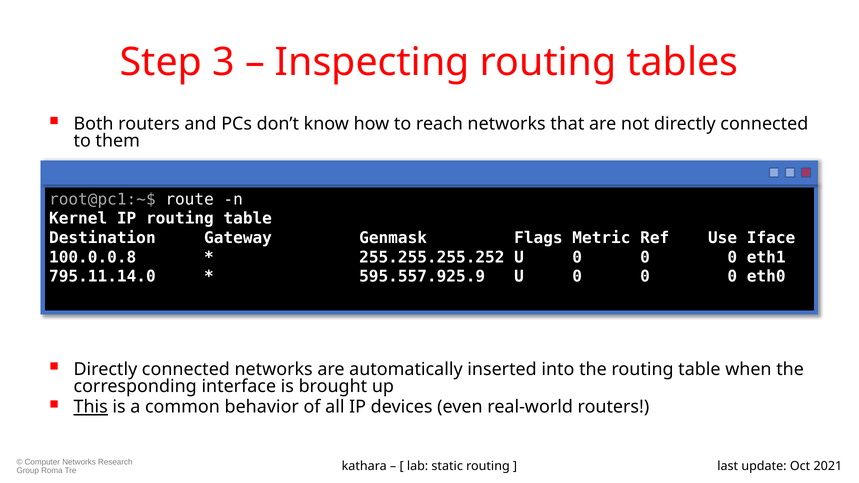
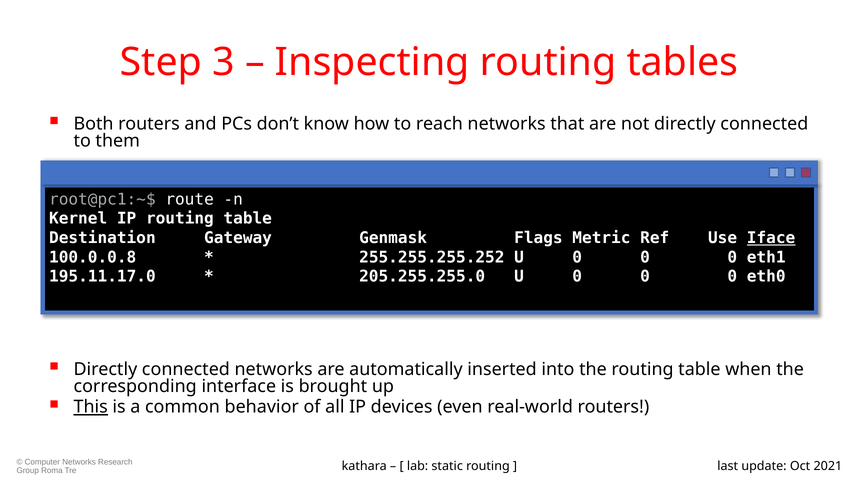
Iface underline: none -> present (771, 238)
795.11.14.0: 795.11.14.0 -> 195.11.17.0 (102, 277)
595.557.925.9: 595.557.925.9 -> 205.255.255.0 (422, 277)
